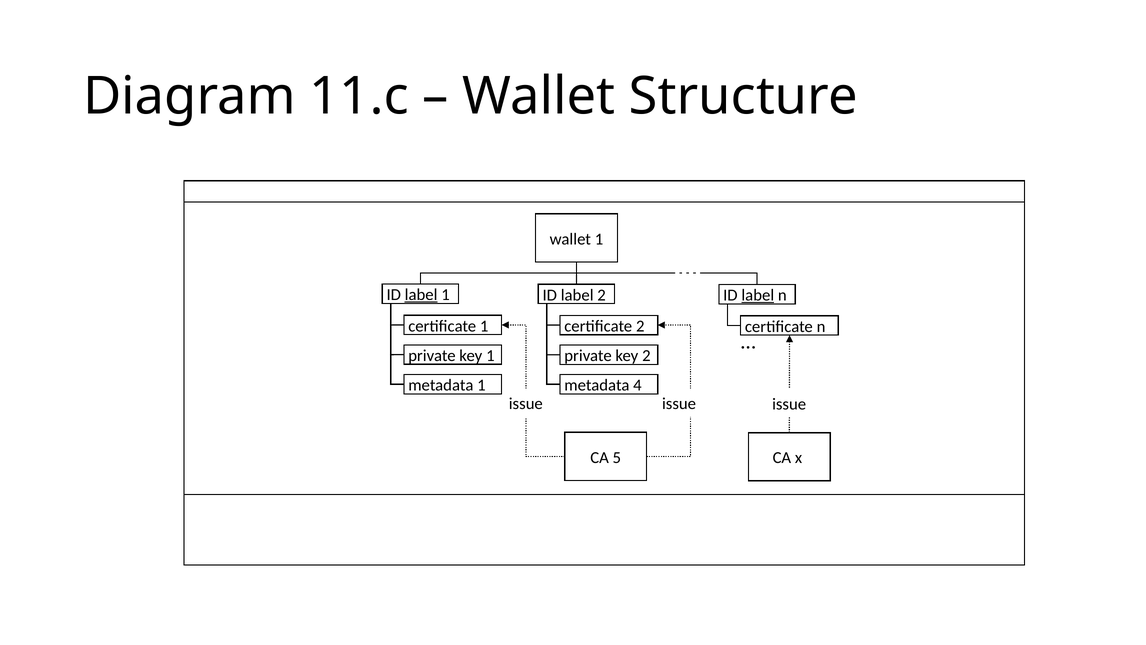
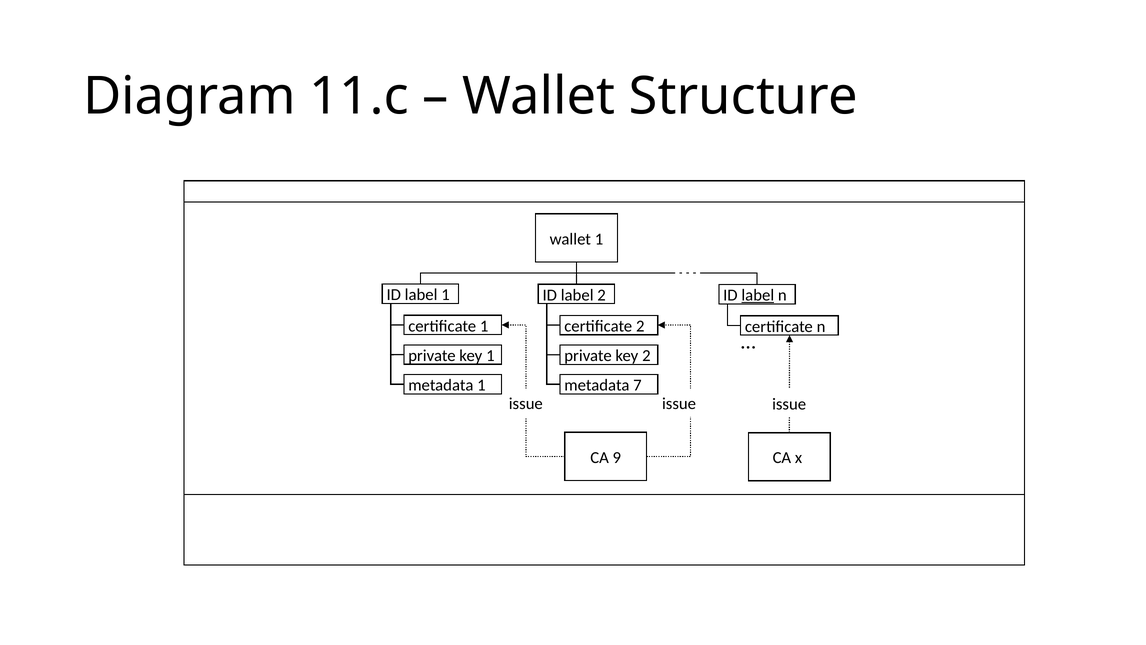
label underline: present -> none (421, 295)
4: 4 -> 7 (637, 385)
5: 5 -> 9 (617, 457)
